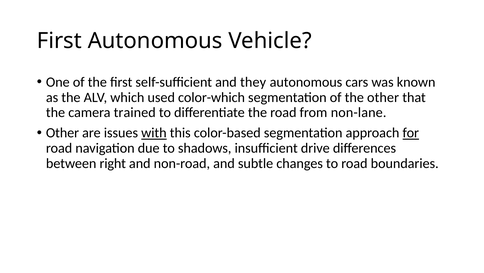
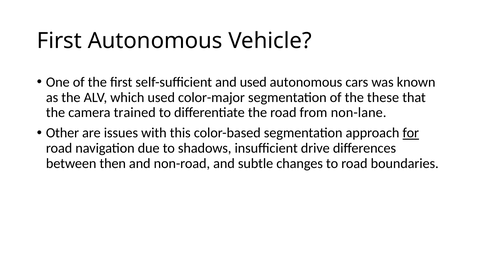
and they: they -> used (253, 82)
color-which: color-which -> color-major (211, 97)
the other: other -> these (383, 97)
with underline: present -> none (154, 133)
right: right -> then (113, 163)
